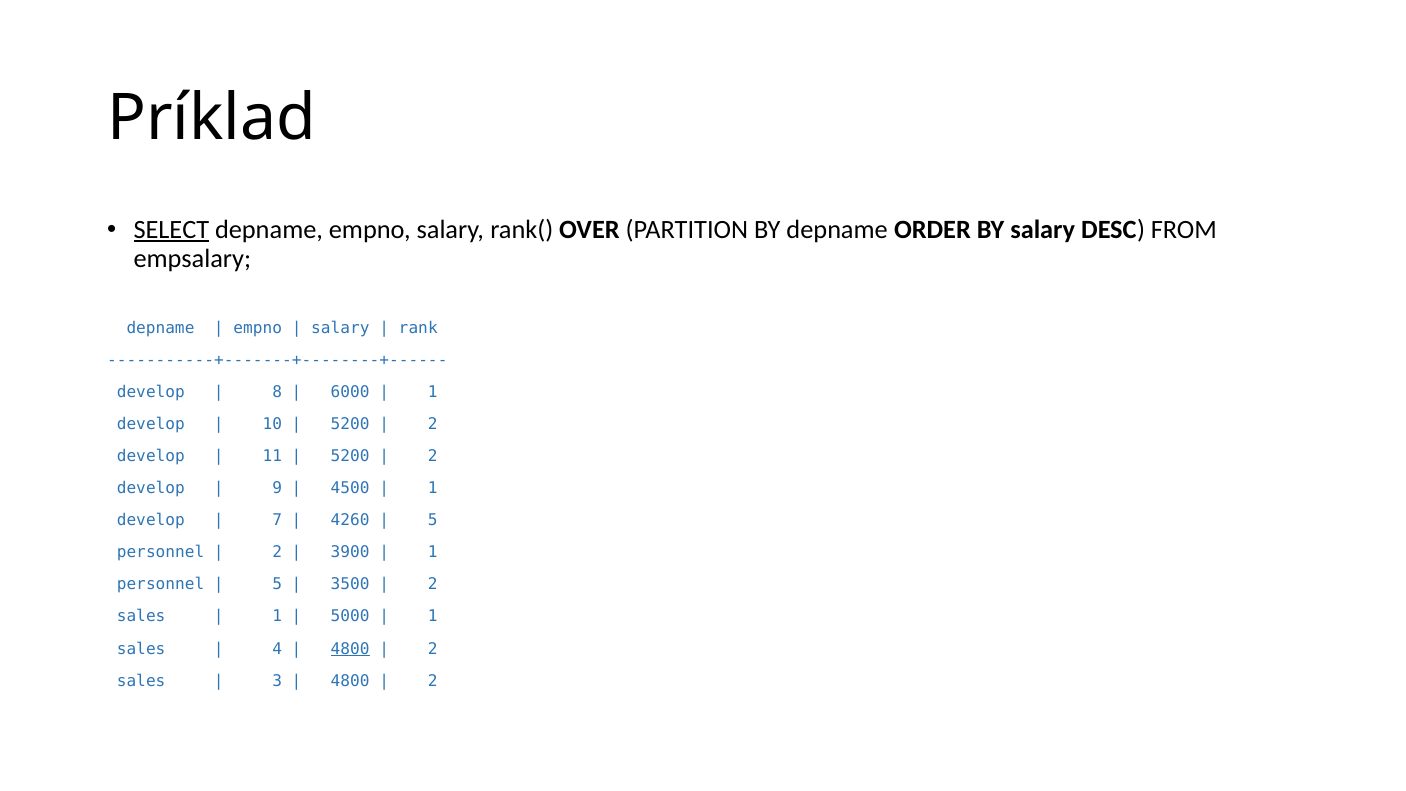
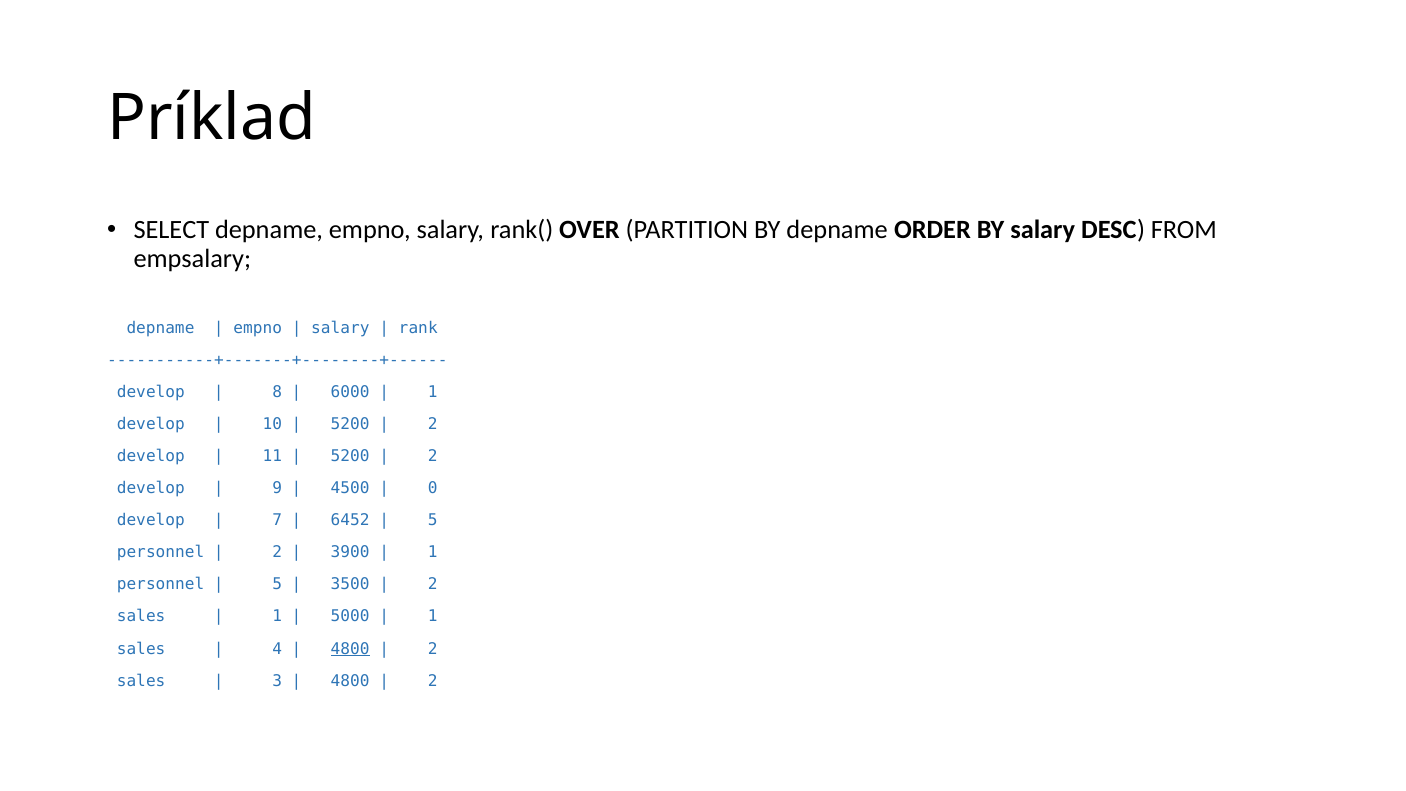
SELECT underline: present -> none (171, 230)
1: 1 -> 0 (433, 488)
4260: 4260 -> 6452 (350, 520)
